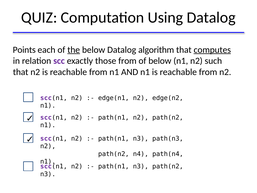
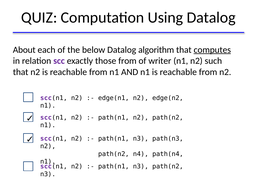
Points: Points -> About (24, 50)
the underline: present -> none (74, 50)
of below: below -> writer (160, 61)
